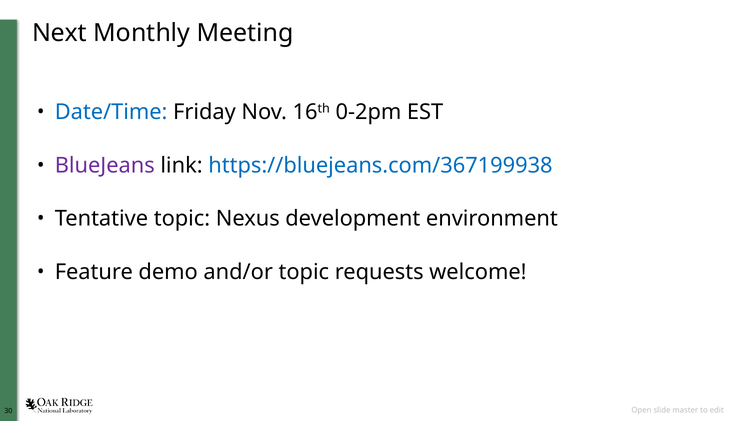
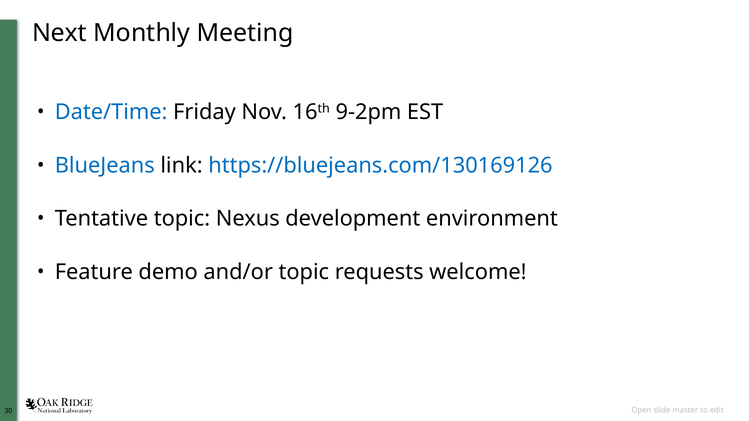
0-2pm: 0-2pm -> 9-2pm (368, 112)
BlueJeans colour: purple -> blue (105, 166)
https://bluejeans.com/367199938: https://bluejeans.com/367199938 -> https://bluejeans.com/130169126 (380, 166)
